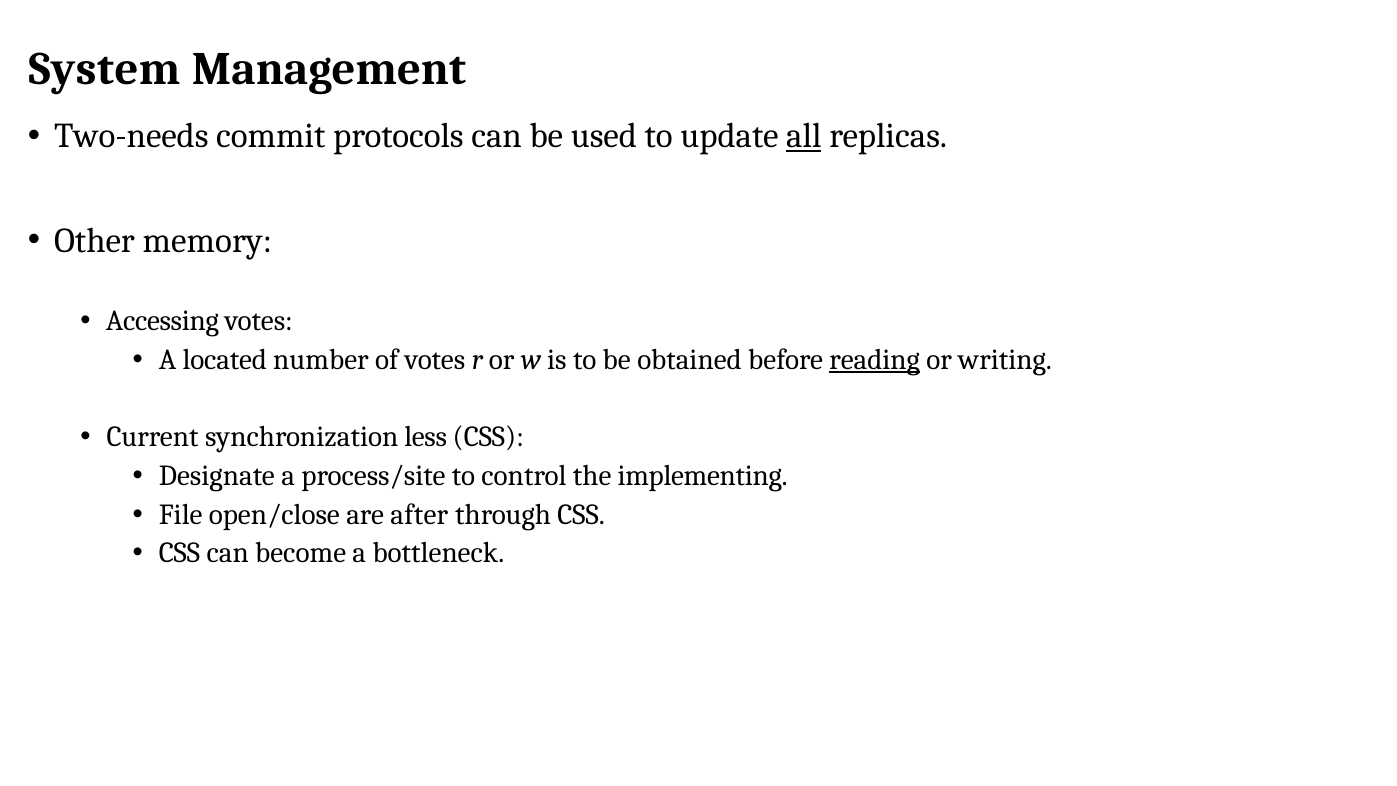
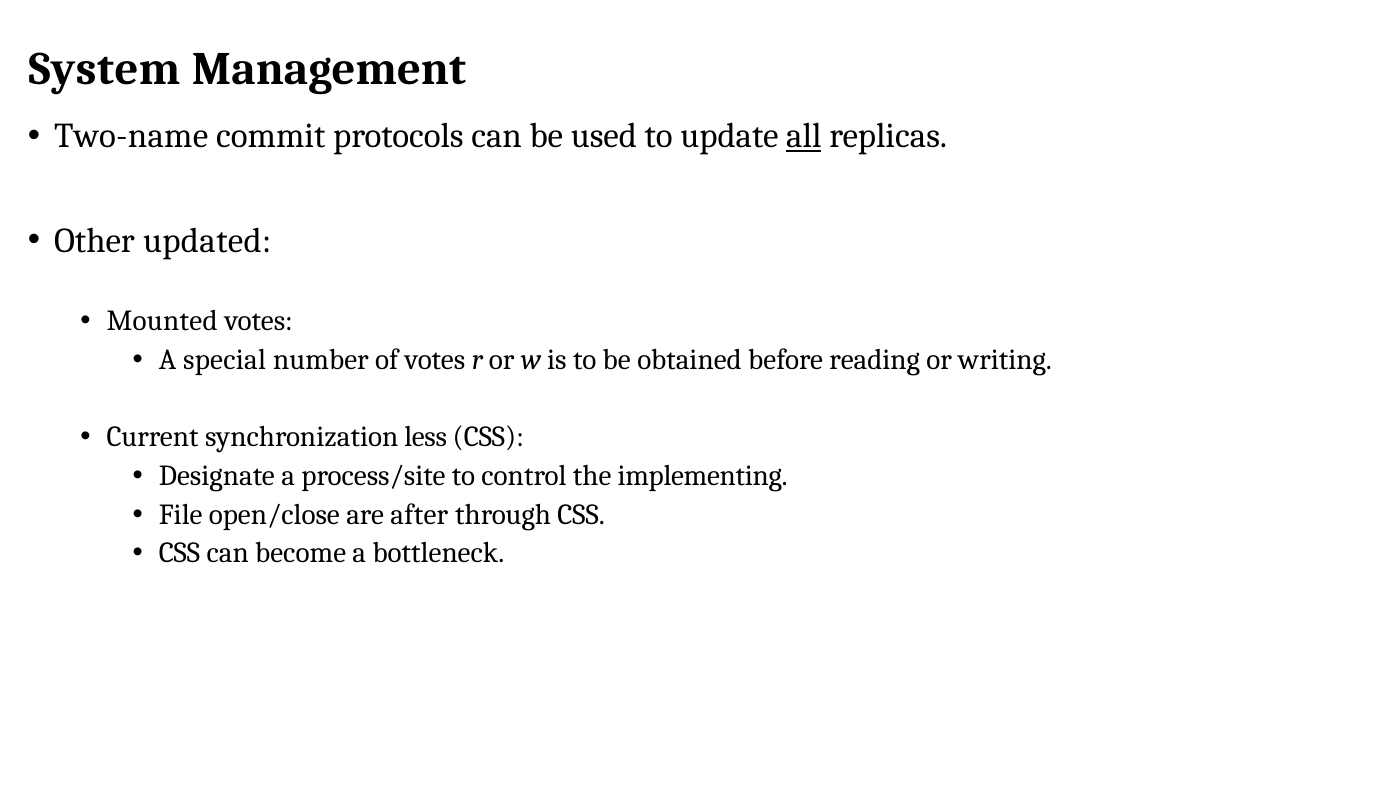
Two-needs: Two-needs -> Two-name (131, 136)
memory: memory -> updated (207, 240)
Accessing: Accessing -> Mounted (162, 321)
located: located -> special (225, 360)
reading underline: present -> none (875, 360)
